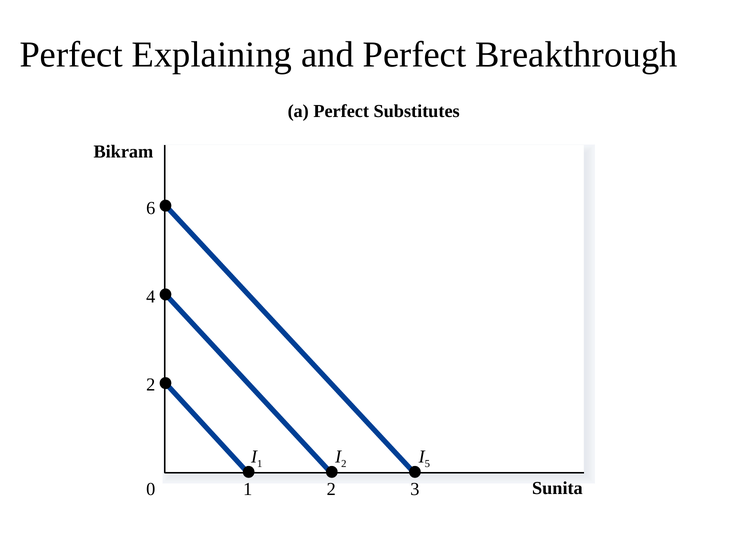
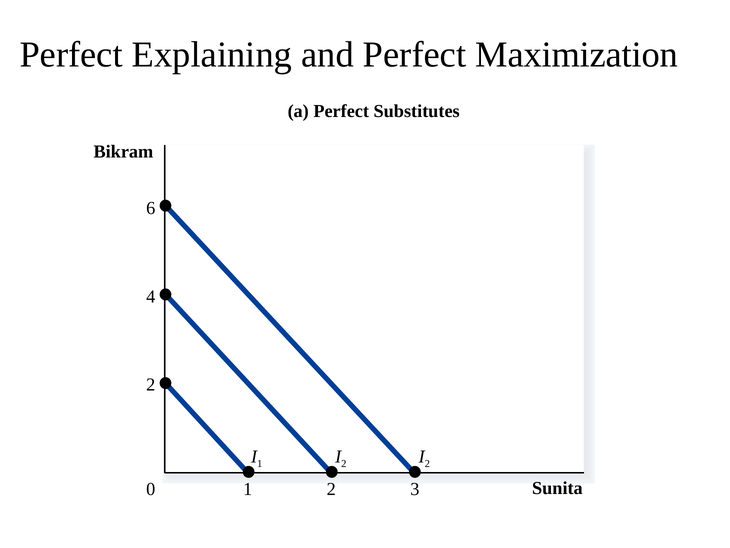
Breakthrough: Breakthrough -> Maximization (577, 55)
5: 5 -> 2 (427, 463)
